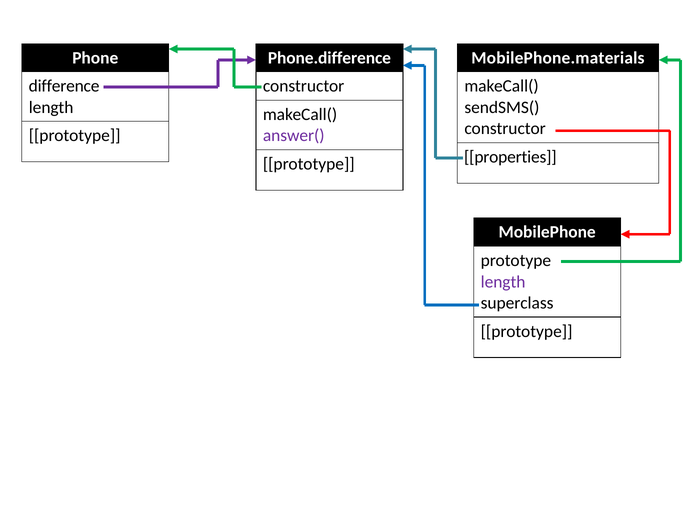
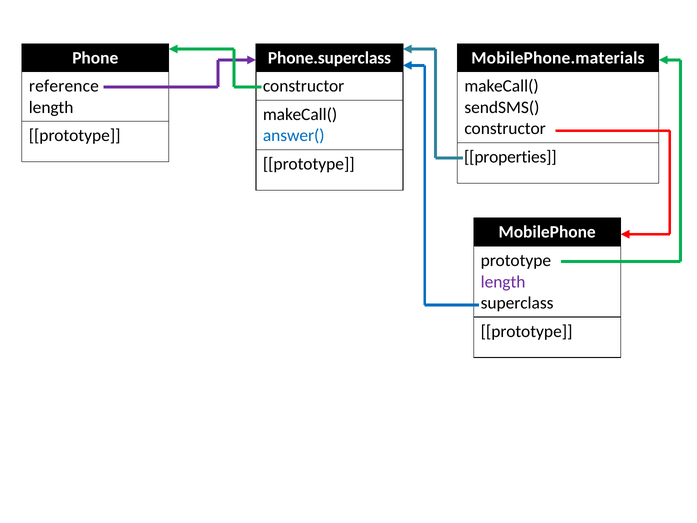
Phone.difference: Phone.difference -> Phone.superclass (329, 58)
difference: difference -> reference (64, 86)
answer( colour: purple -> blue (294, 136)
